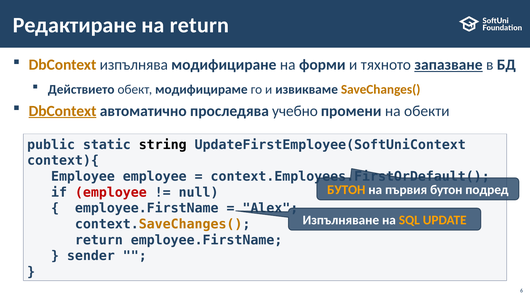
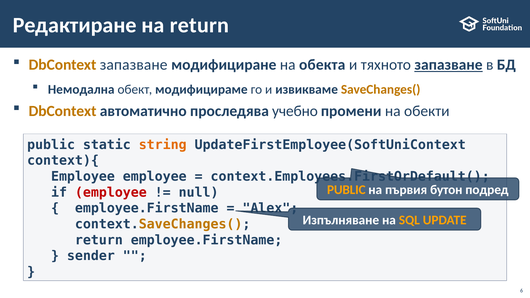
DbContext изпълнява: изпълнява -> запазване (134, 65)
форми: форми -> обекта (322, 65)
Действието: Действието -> Немодална (81, 89)
DbContext underline: present -> none (63, 111)
string colour: black -> orange (163, 145)
БУТОН: БУТОН -> PUBLIC (346, 190)
